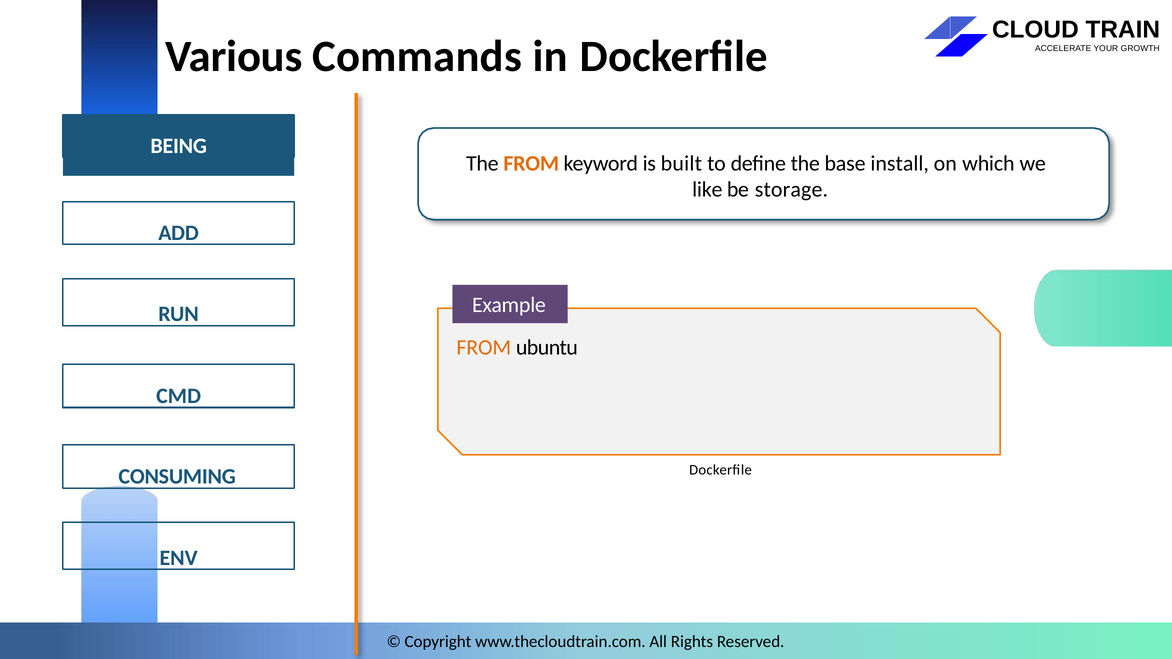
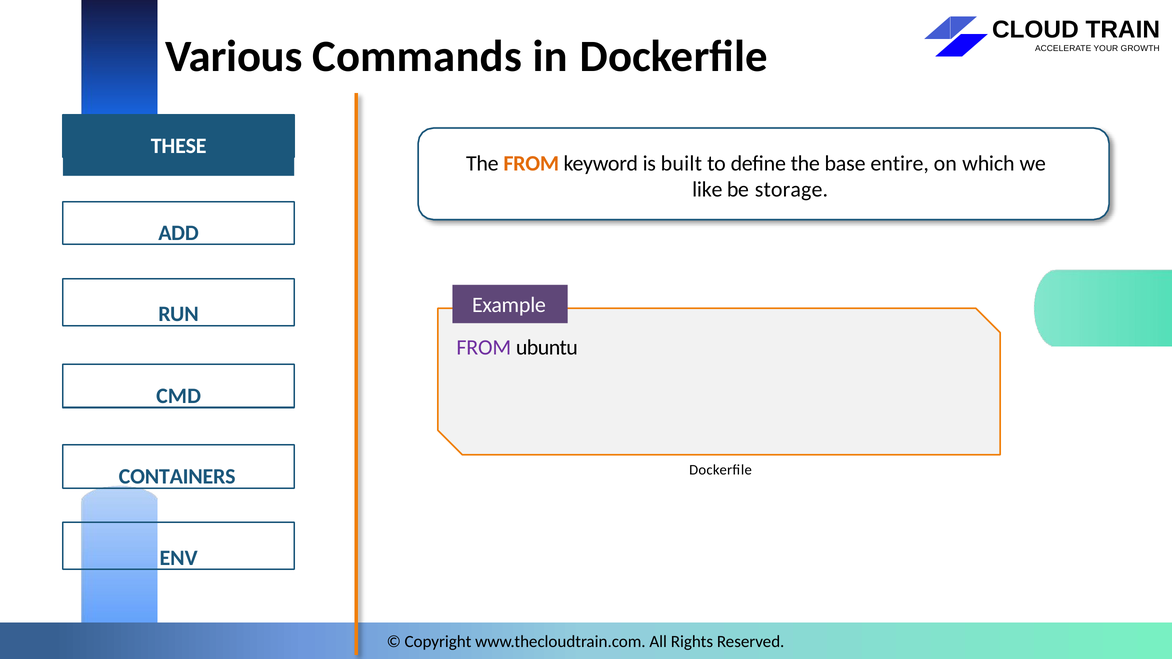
BEING: BEING -> THESE (179, 146)
install: install -> entire (900, 164)
FROM colour: orange -> purple (484, 348)
CONSUMING: CONSUMING -> CONTAINERS (177, 477)
